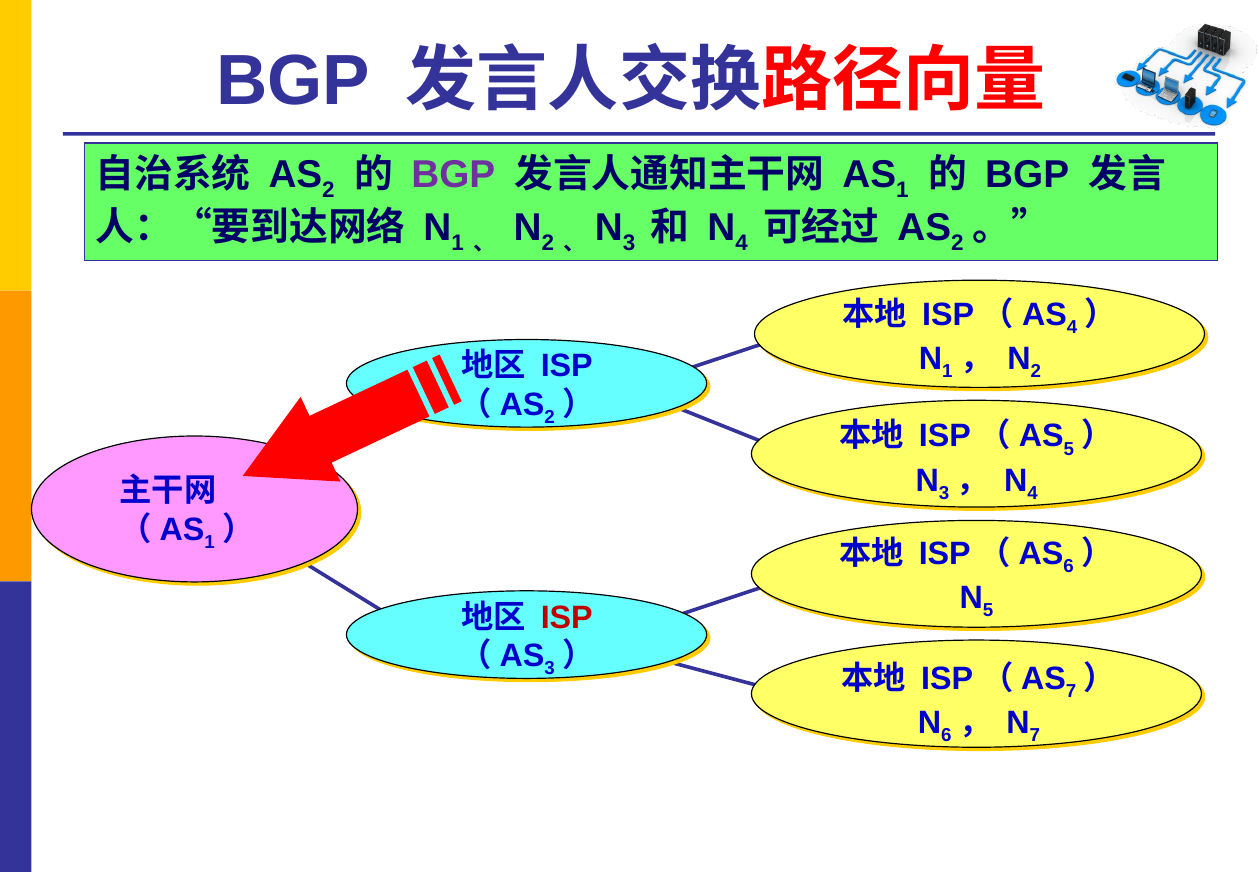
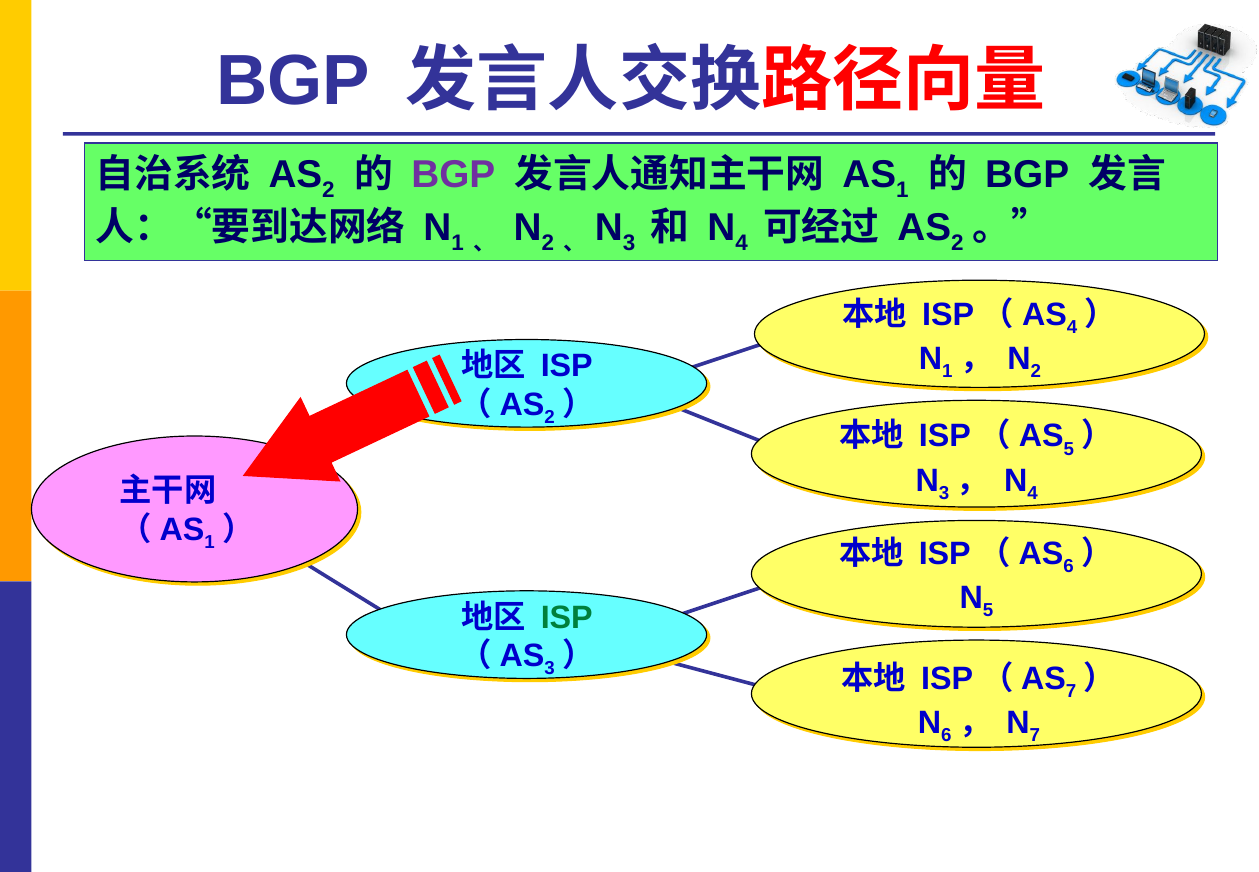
ISP colour: red -> green (567, 617)
